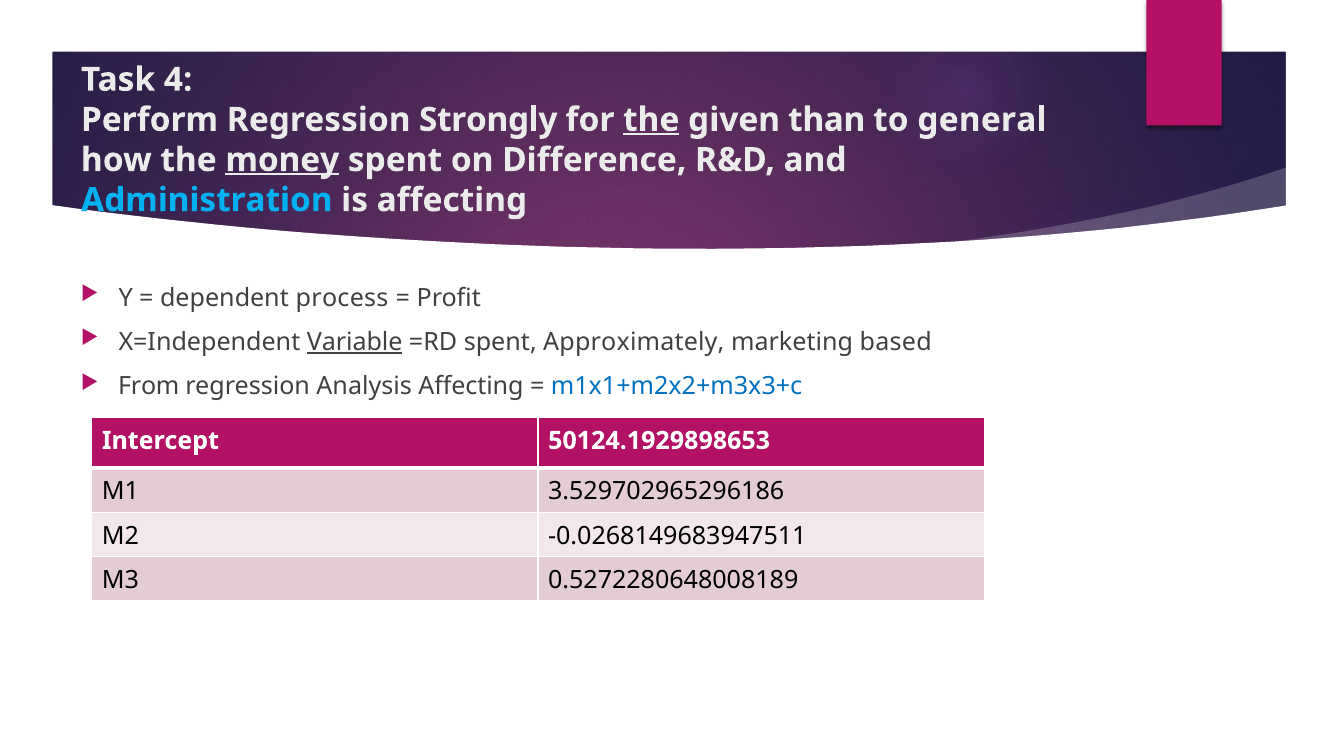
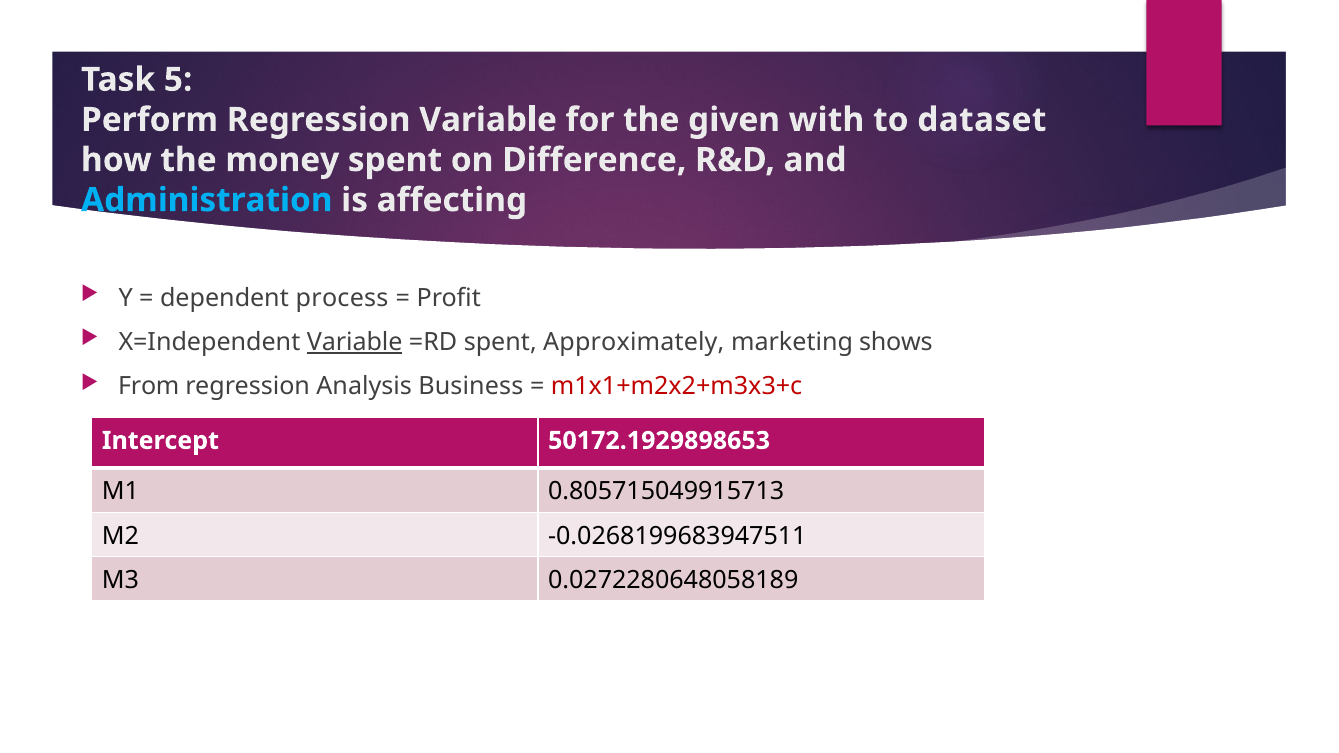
4: 4 -> 5 (178, 80)
Regression Strongly: Strongly -> Variable (488, 120)
the underline: present -> none (651, 120)
than: than -> with (826, 120)
general: general -> dataset (982, 120)
money underline: present -> none (282, 160)
based: based -> shows (896, 342)
Analysis Affecting: Affecting -> Business (471, 386)
m1x1+m2x2+m3x3+c colour: blue -> red (677, 386)
50124.1929898653: 50124.1929898653 -> 50172.1929898653 (659, 441)
3.529702965296186: 3.529702965296186 -> 0.805715049915713 (666, 492)
-0.0268149683947511: -0.0268149683947511 -> -0.0268199683947511 (677, 536)
0.5272280648008189: 0.5272280648008189 -> 0.0272280648058189 (673, 580)
